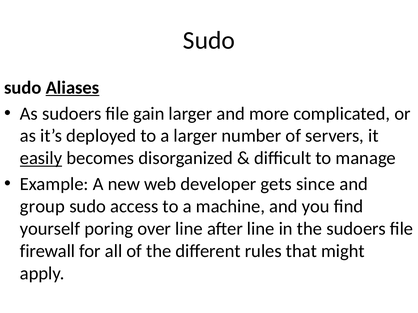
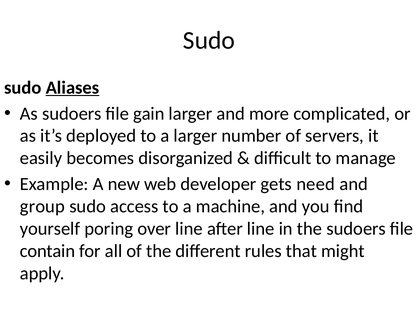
easily underline: present -> none (41, 158)
since: since -> need (316, 184)
firewall: firewall -> contain (47, 251)
